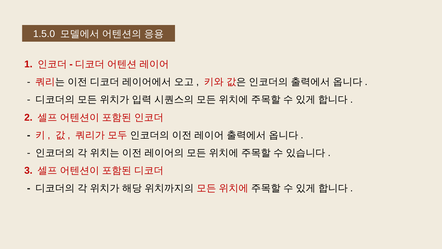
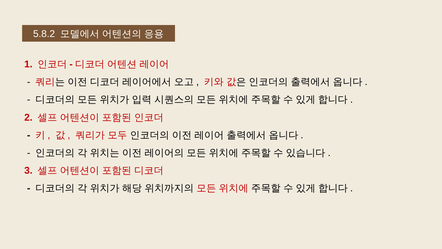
1.5.0: 1.5.0 -> 5.8.2 (44, 34)
